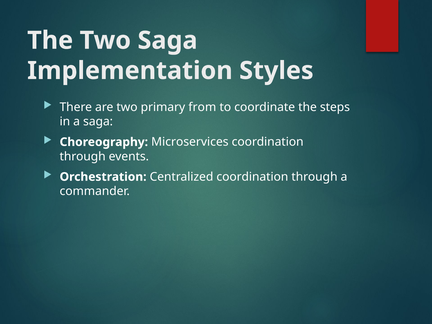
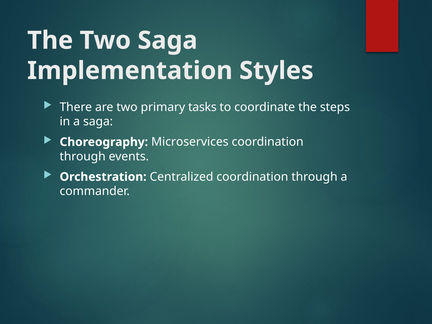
from: from -> tasks (202, 107)
